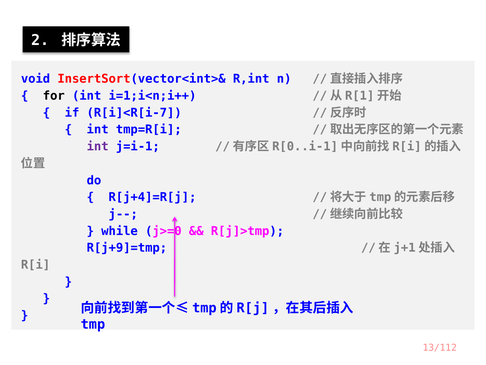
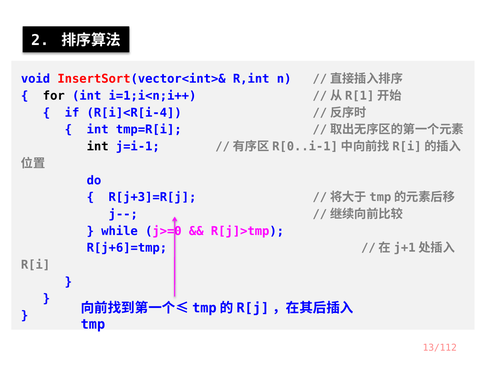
R[i]<R[i-7: R[i]<R[i-7 -> R[i]<R[i-4 (134, 113)
int colour: purple -> black (98, 146)
R[j+4]=R[j: R[j+4]=R[j -> R[j+3]=R[j (152, 197)
R[j+9]=tmp: R[j+9]=tmp -> R[j+6]=tmp (127, 248)
